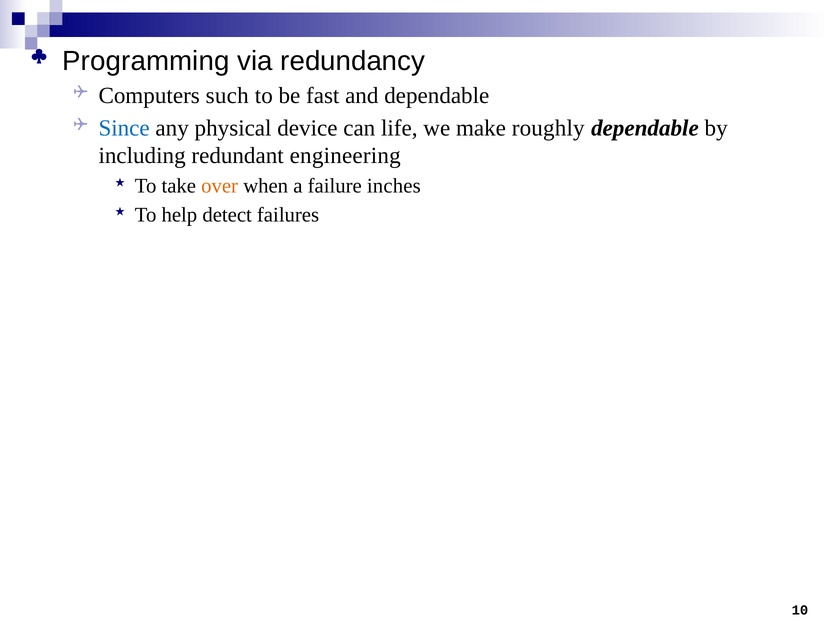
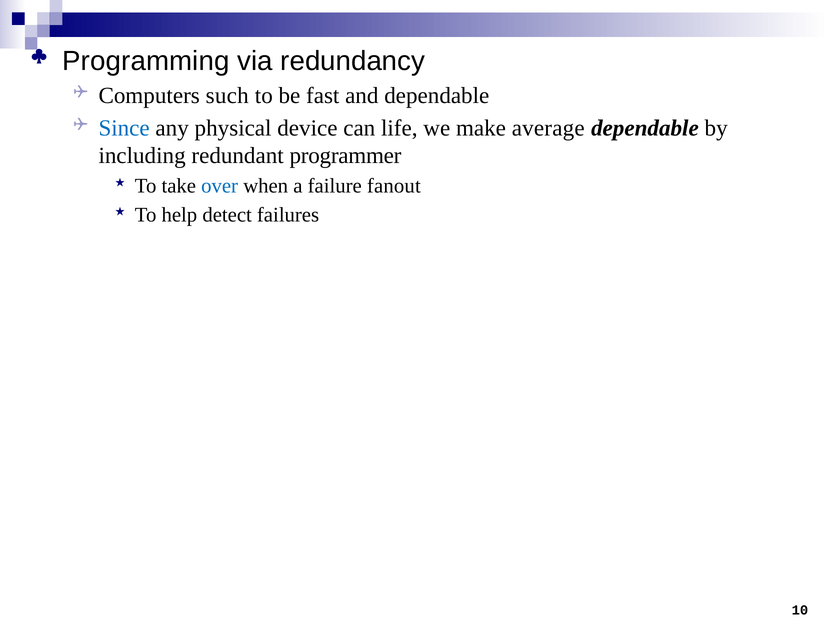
roughly: roughly -> average (548, 128)
engineering: engineering -> programmer (345, 156)
over colour: orange -> blue (220, 186)
inches: inches -> fanout (394, 186)
